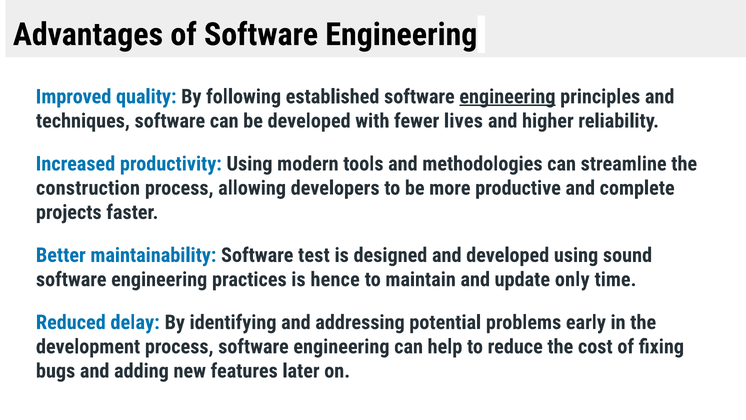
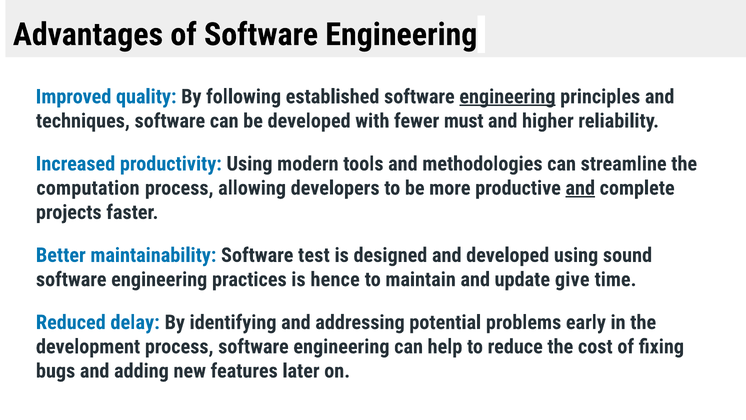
lives: lives -> must (464, 121)
construction: construction -> computation (88, 188)
and underline: none -> present (580, 188)
only: only -> give (572, 279)
